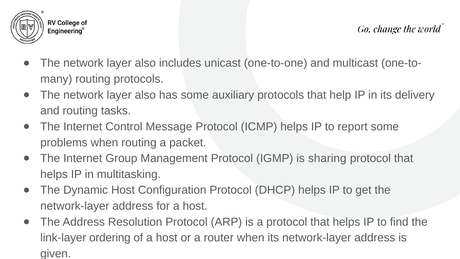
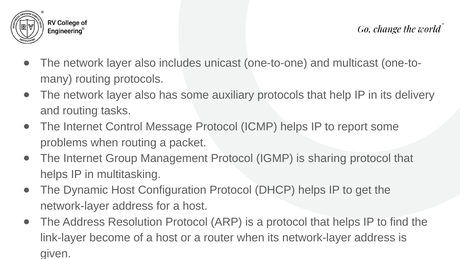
ordering: ordering -> become (110, 238)
